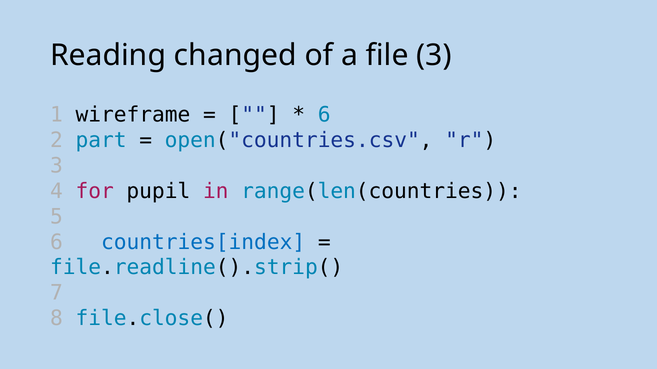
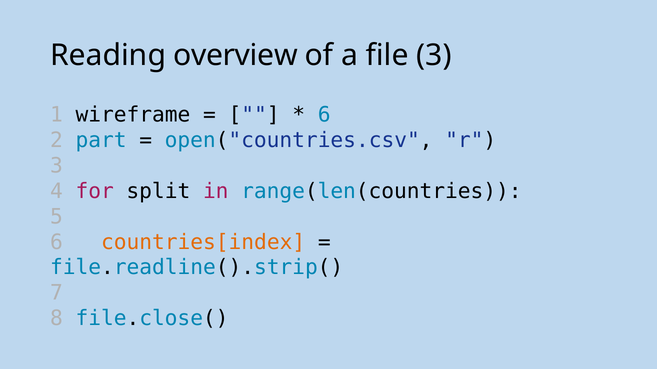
changed: changed -> overview (236, 55)
pupil: pupil -> split (158, 191)
countries[index colour: blue -> orange (203, 242)
